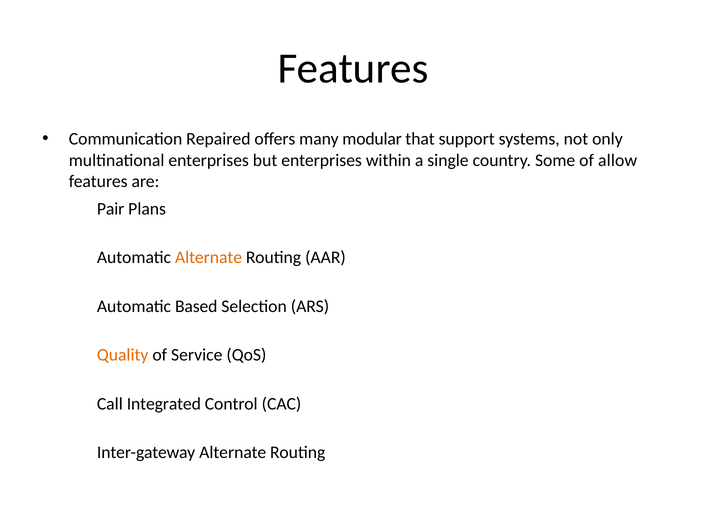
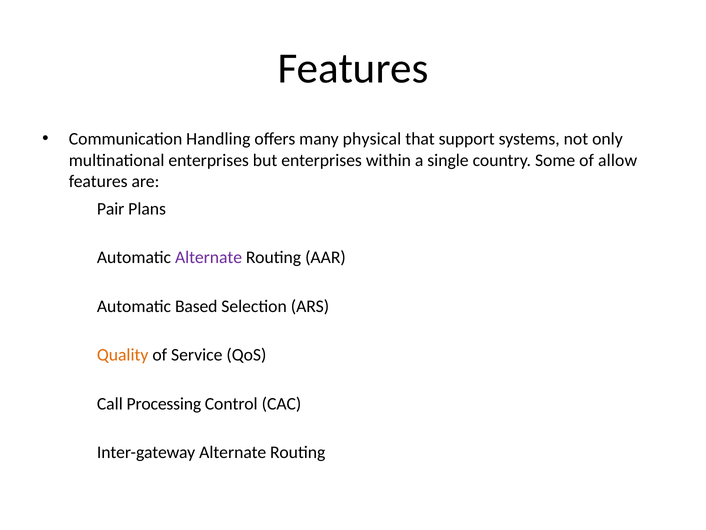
Repaired: Repaired -> Handling (218, 139)
modular: modular -> physical (372, 139)
Alternate colour: orange -> purple (209, 257)
Integrated: Integrated -> Processing (164, 403)
